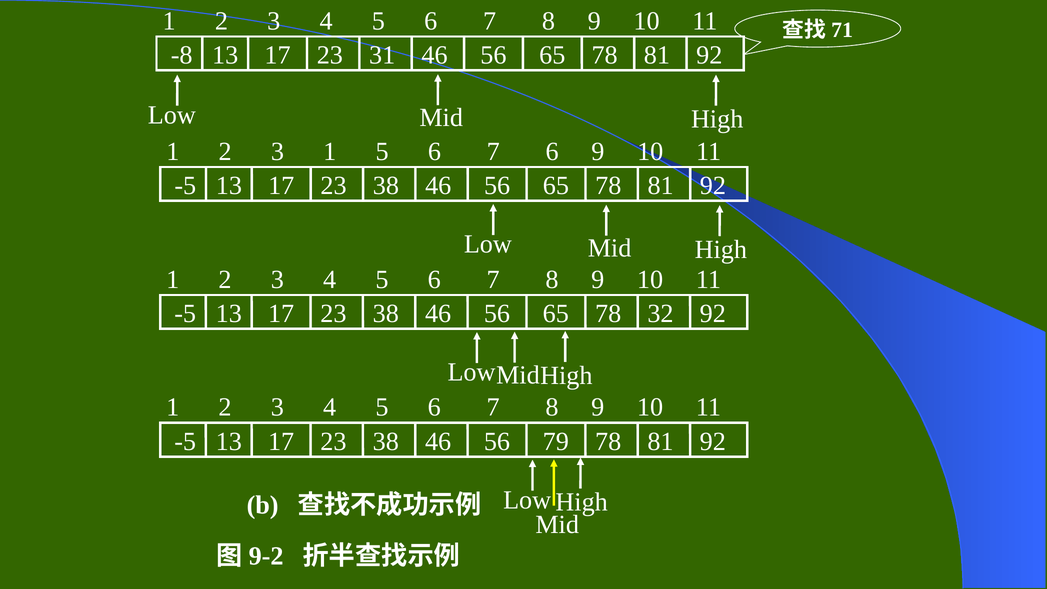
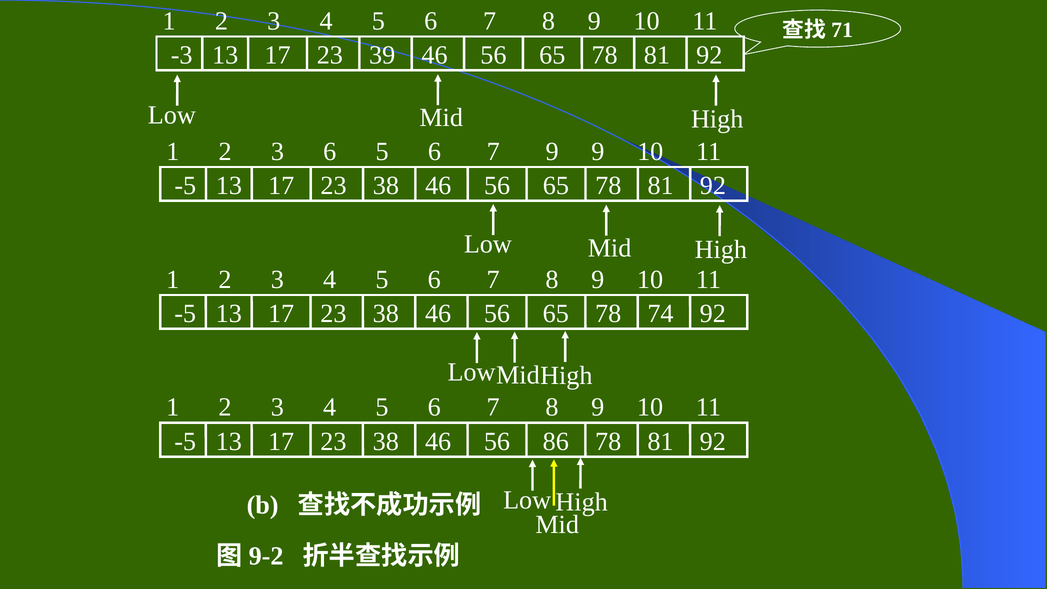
-8: -8 -> -3 (182, 55)
31: 31 -> 39 (382, 55)
3 1: 1 -> 6 (330, 152)
7 6: 6 -> 9 (552, 152)
32: 32 -> 74 (660, 314)
79: 79 -> 86 (556, 441)
